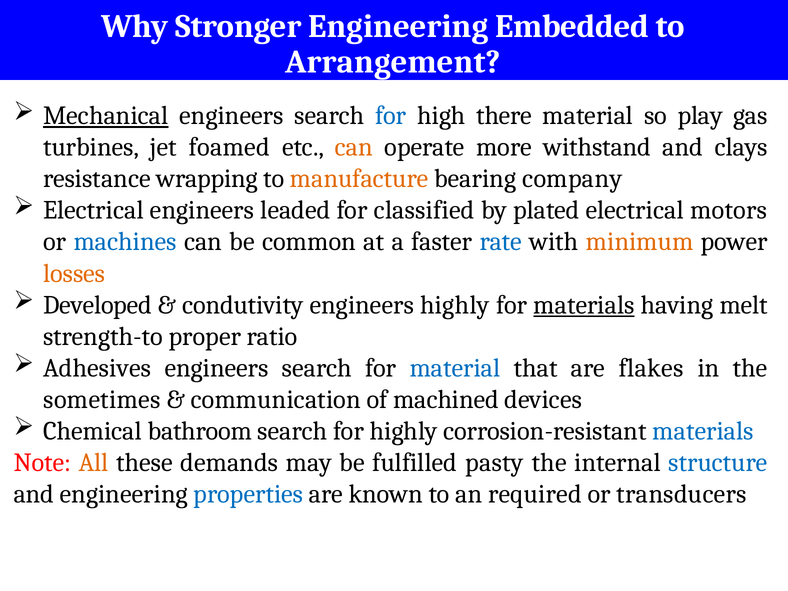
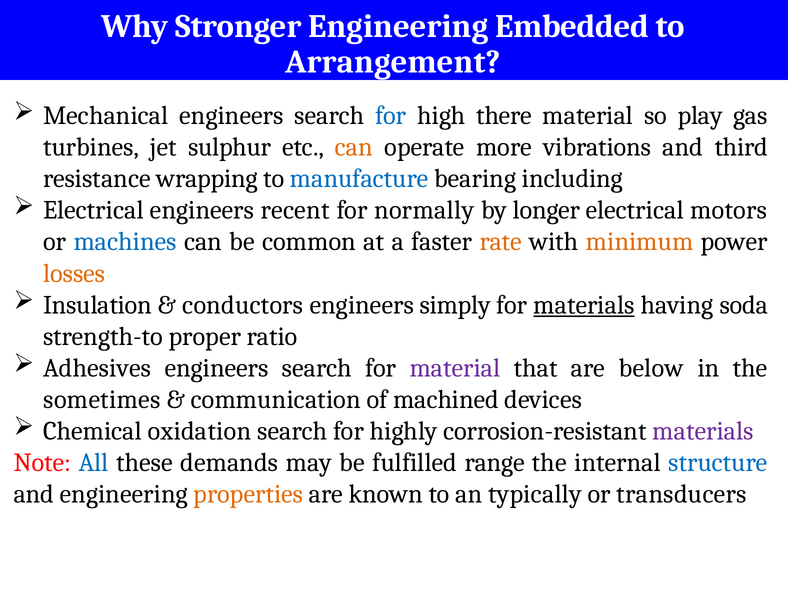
Mechanical underline: present -> none (106, 116)
foamed: foamed -> sulphur (230, 147)
withstand: withstand -> vibrations (597, 147)
clays: clays -> third (741, 147)
manufacture colour: orange -> blue (359, 179)
company: company -> including (572, 179)
leaded: leaded -> recent (295, 210)
classified: classified -> normally (424, 210)
plated: plated -> longer (546, 210)
rate colour: blue -> orange (501, 242)
Developed: Developed -> Insulation (98, 305)
condutivity: condutivity -> conductors (243, 305)
engineers highly: highly -> simply (455, 305)
melt: melt -> soda (744, 305)
material colour: blue -> purple (455, 368)
flakes: flakes -> below (651, 368)
bathroom: bathroom -> oxidation (200, 431)
materials colour: blue -> purple (703, 431)
All colour: orange -> blue (94, 462)
pasty: pasty -> range (495, 462)
properties colour: blue -> orange (248, 494)
required: required -> typically (535, 494)
